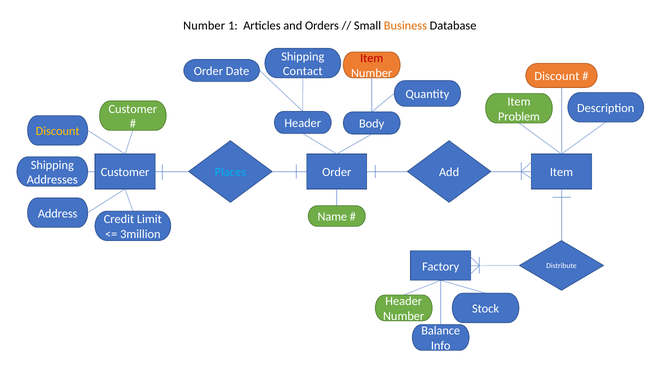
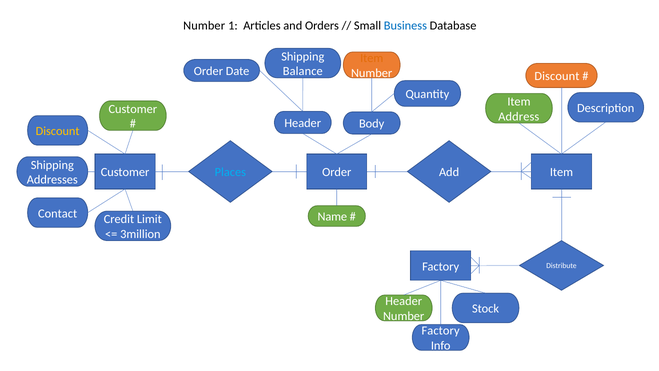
Business colour: orange -> blue (405, 26)
Item colour: red -> orange (372, 58)
Contact: Contact -> Balance (303, 71)
Problem: Problem -> Address (519, 116)
Address: Address -> Contact (58, 213)
Balance: Balance -> Factory (441, 331)
